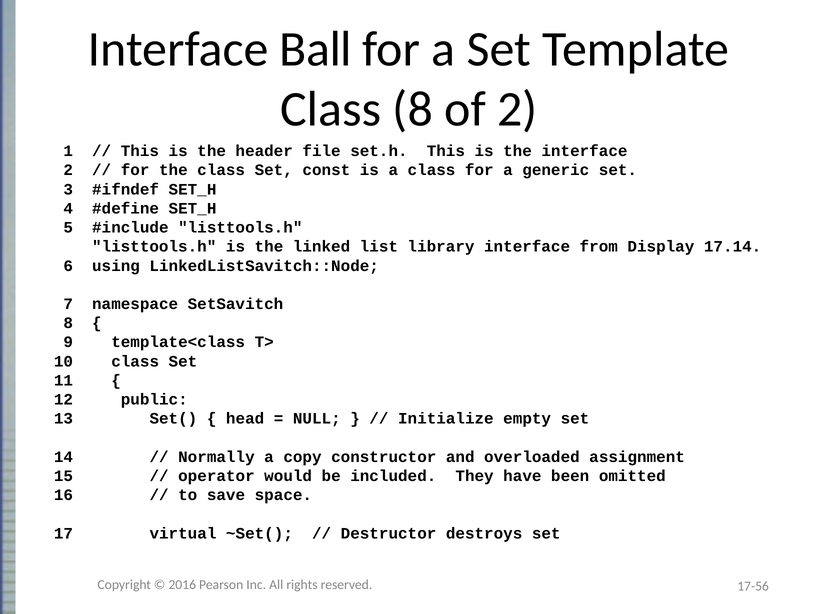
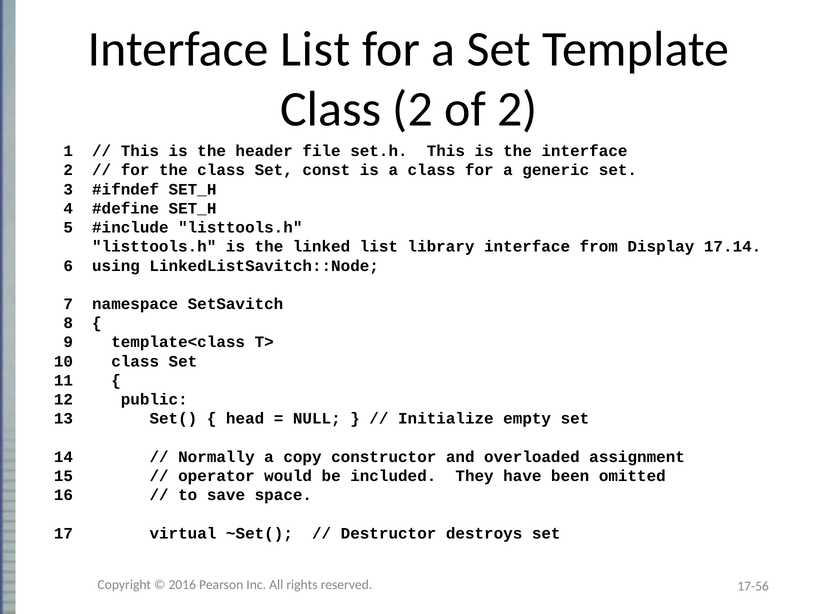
Interface Ball: Ball -> List (315, 49)
Class 8: 8 -> 2 (413, 109)
